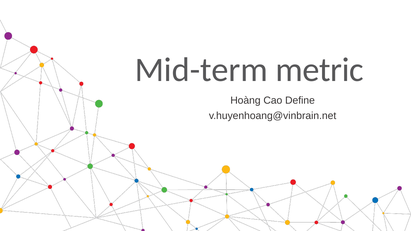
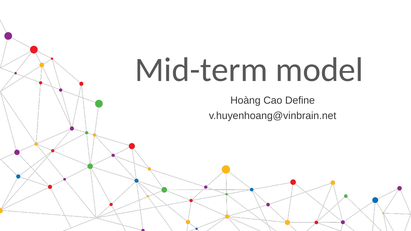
metric: metric -> model (319, 70)
